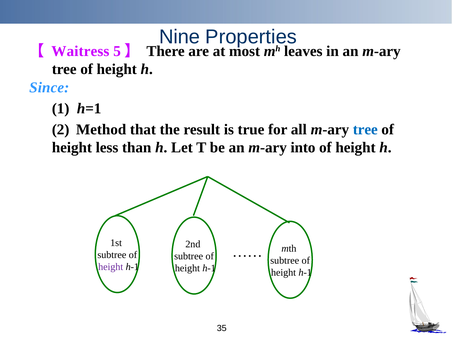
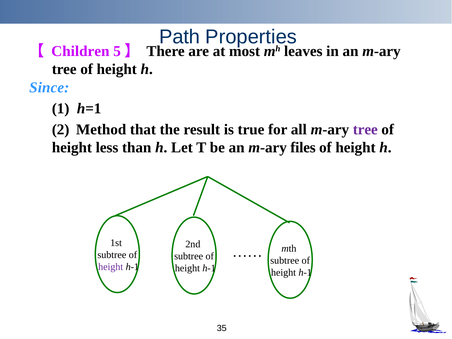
Nine: Nine -> Path (180, 37)
Waitress: Waitress -> Children (80, 51)
tree colour: blue -> purple (365, 130)
into: into -> files (303, 148)
